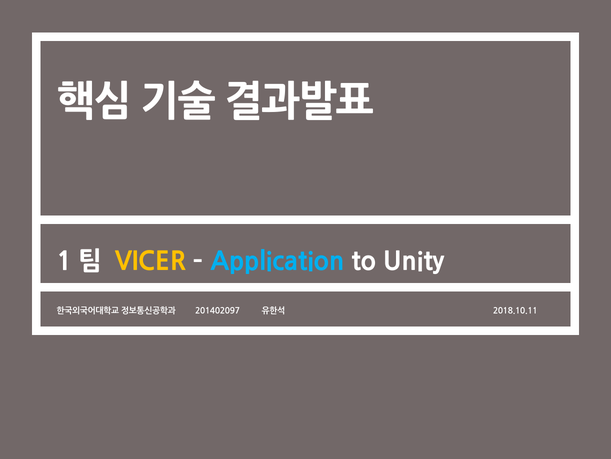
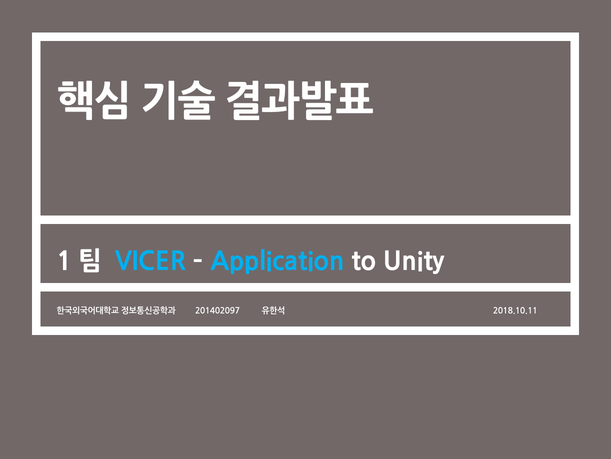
VICER colour: yellow -> light blue (151, 261)
